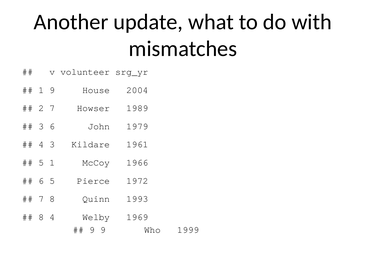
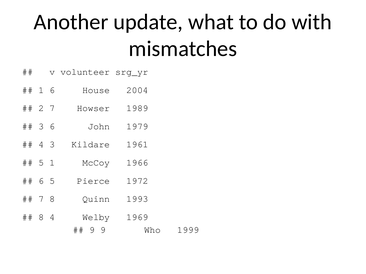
1 9: 9 -> 6 (52, 90)
